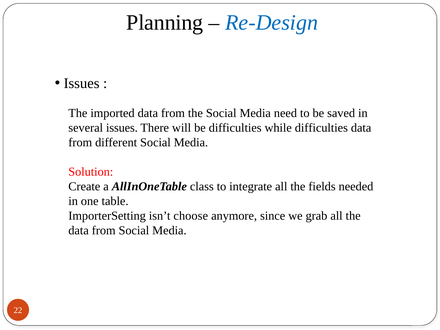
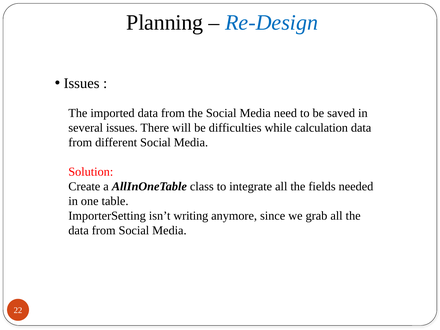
while difficulties: difficulties -> calculation (321, 128)
choose: choose -> writing (191, 216)
